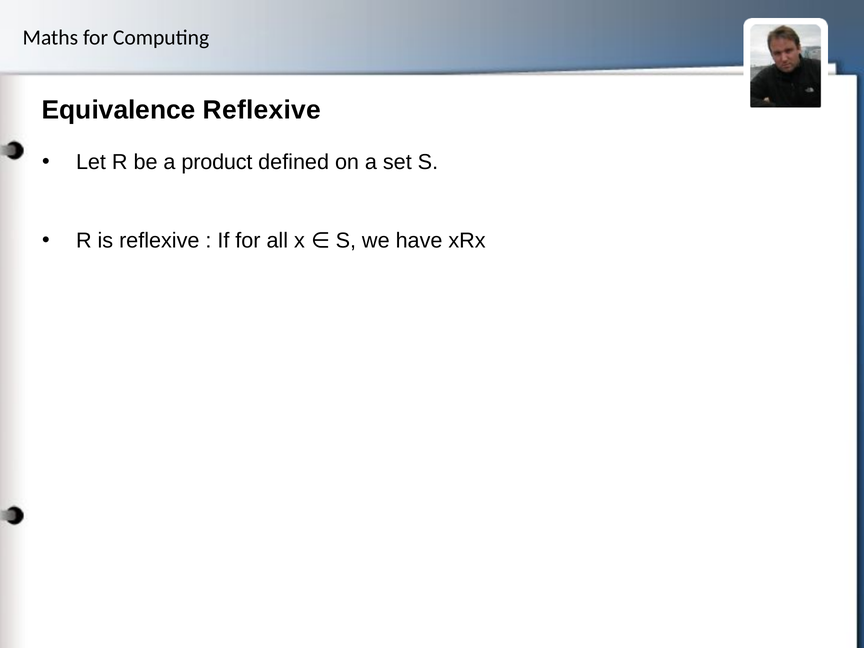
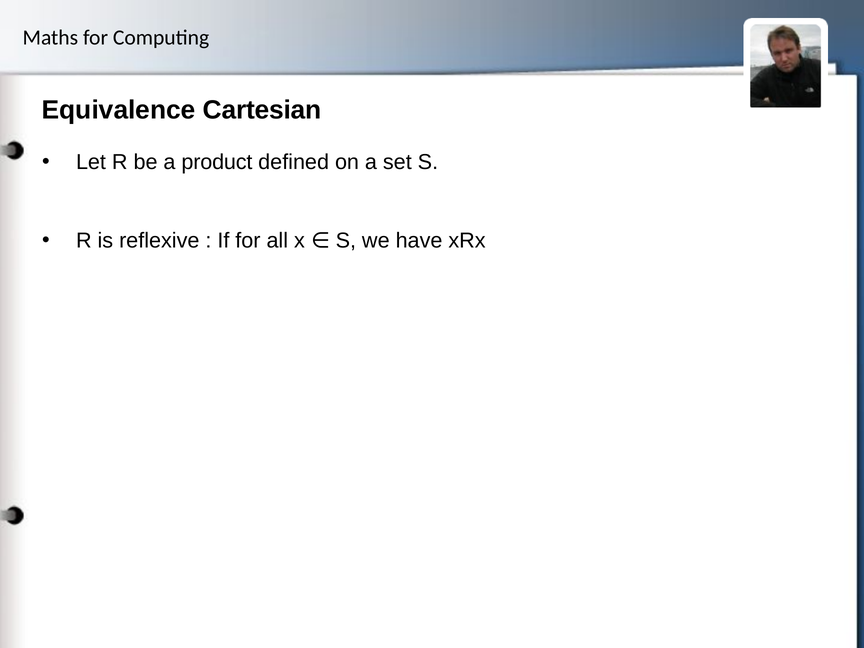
Equivalence Reflexive: Reflexive -> Cartesian (262, 110)
